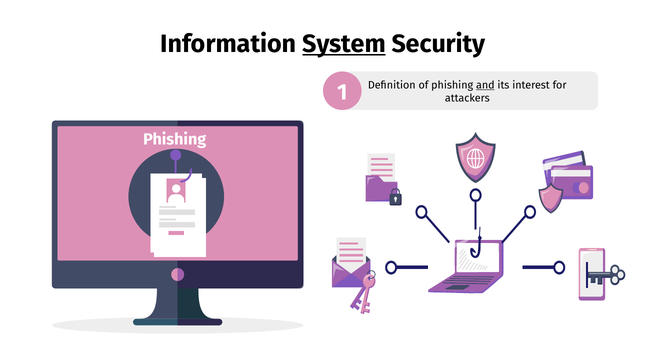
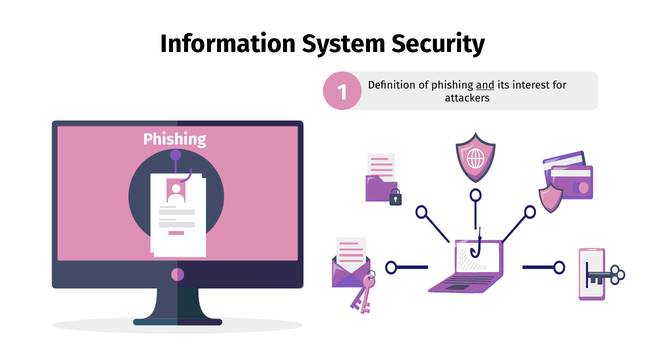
System underline: present -> none (344, 44)
